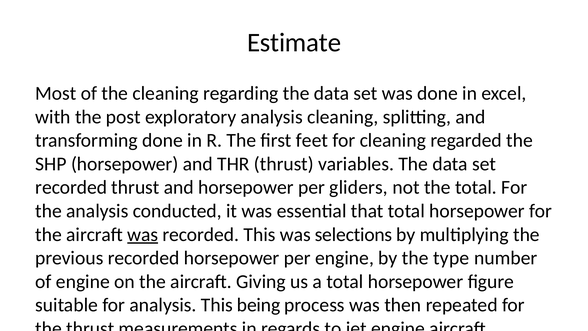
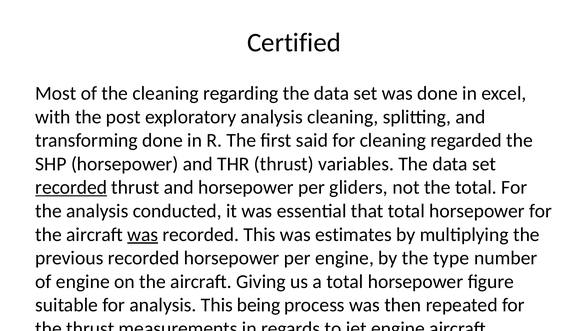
Estimate: Estimate -> Certified (294, 43)
feet: feet -> said (312, 140)
recorded underline: none -> present (71, 187)
selections: selections -> estimates (354, 234)
